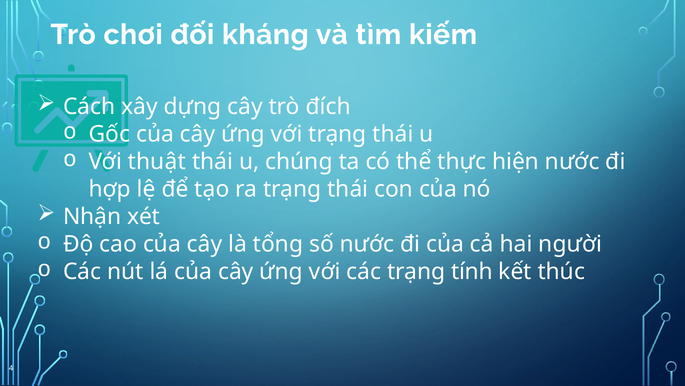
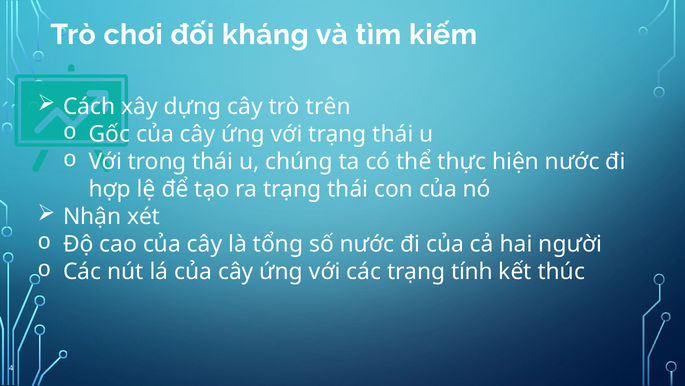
đích: đích -> trên (328, 107)
thuật: thuật -> trong (157, 162)
